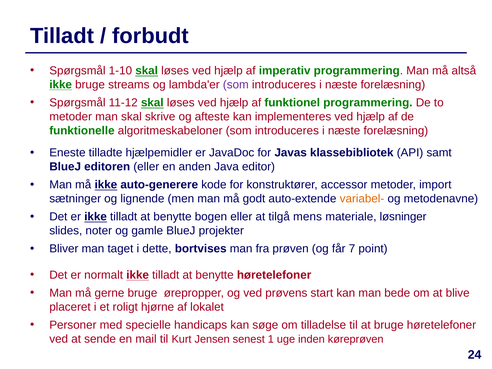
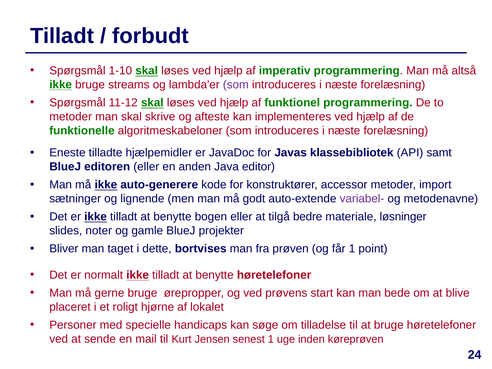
variabel- colour: orange -> purple (362, 199)
mens: mens -> bedre (308, 217)
får 7: 7 -> 1 (352, 249)
